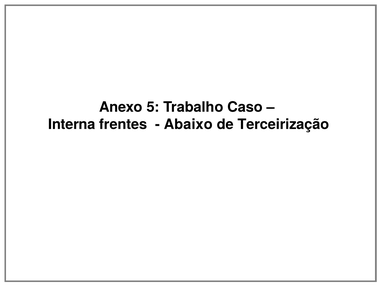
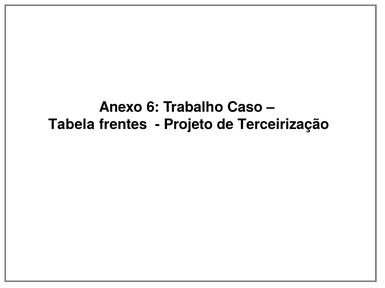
5: 5 -> 6 (153, 107)
Interna: Interna -> Tabela (72, 125)
Abaixo: Abaixo -> Projeto (188, 125)
